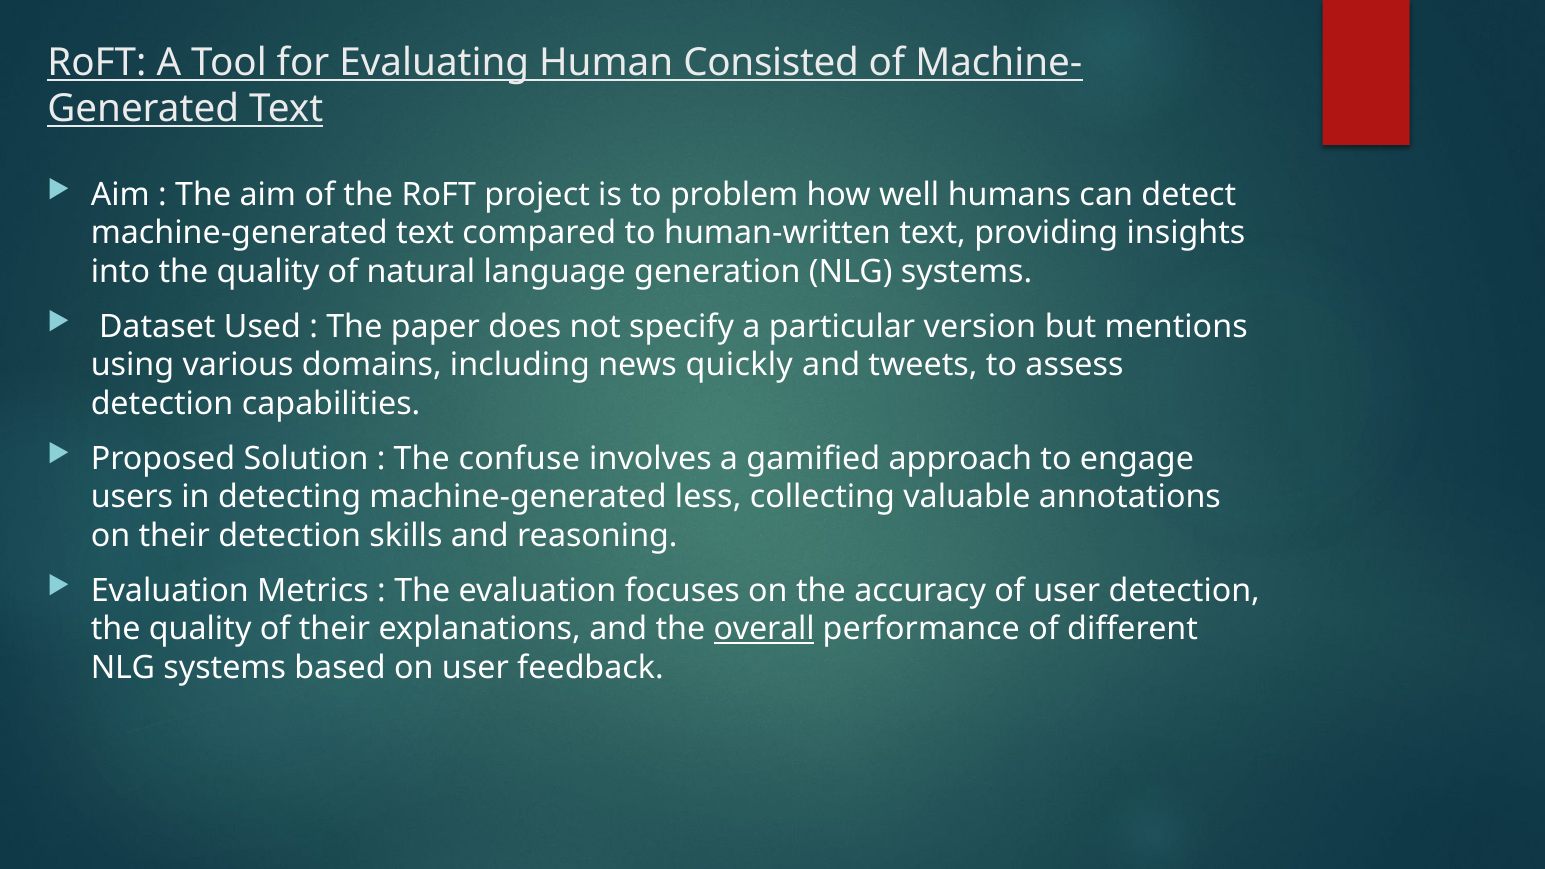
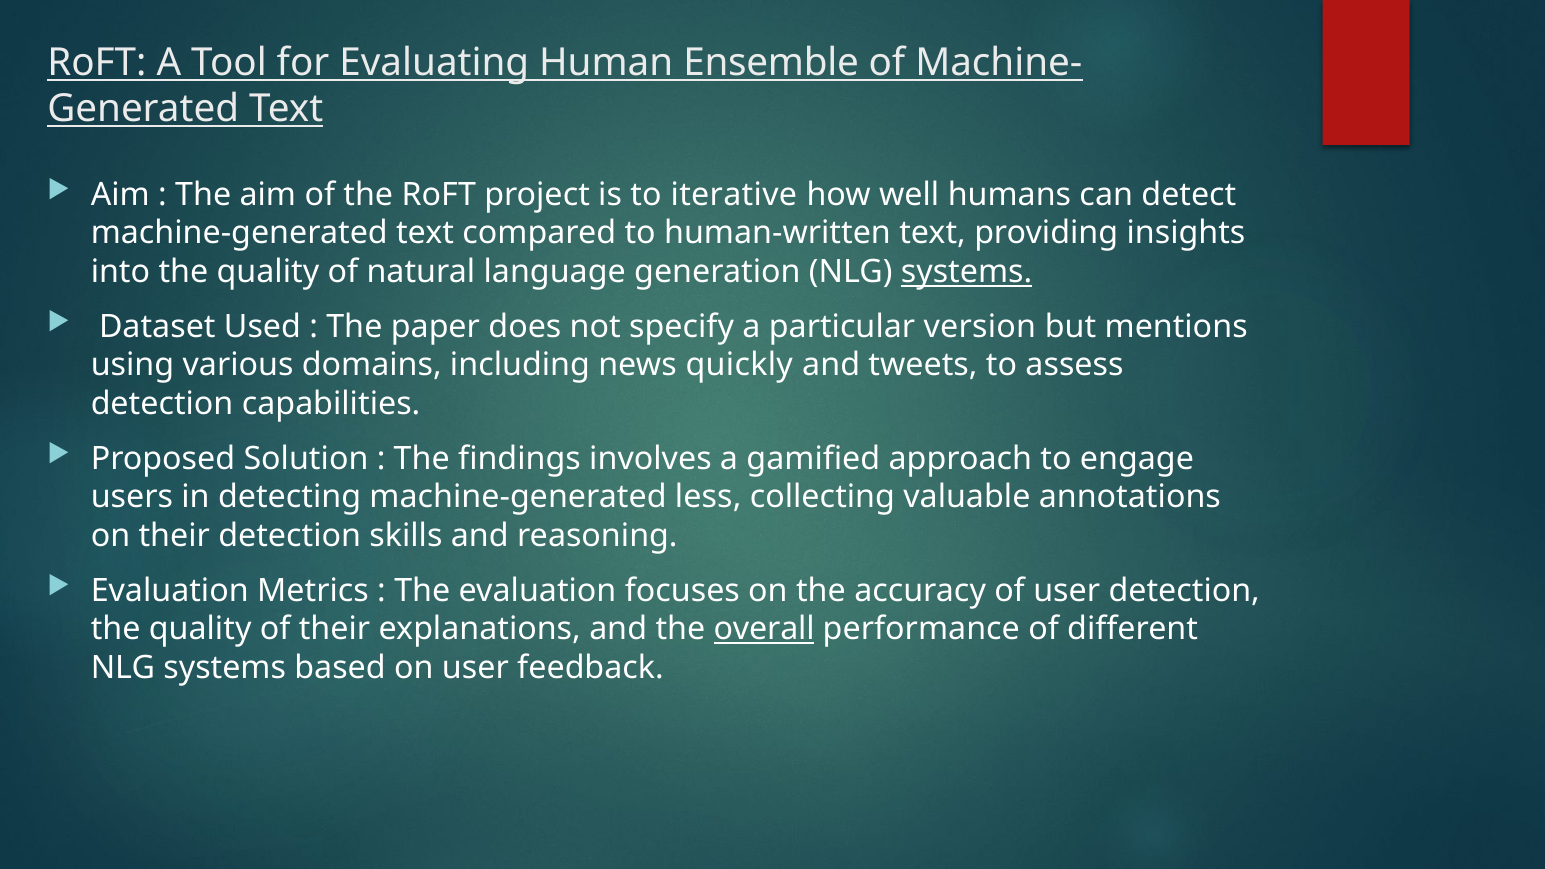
Consisted: Consisted -> Ensemble (771, 62)
problem: problem -> iterative (734, 195)
systems underline: none -> present (967, 272)
confuse: confuse -> findings (519, 459)
